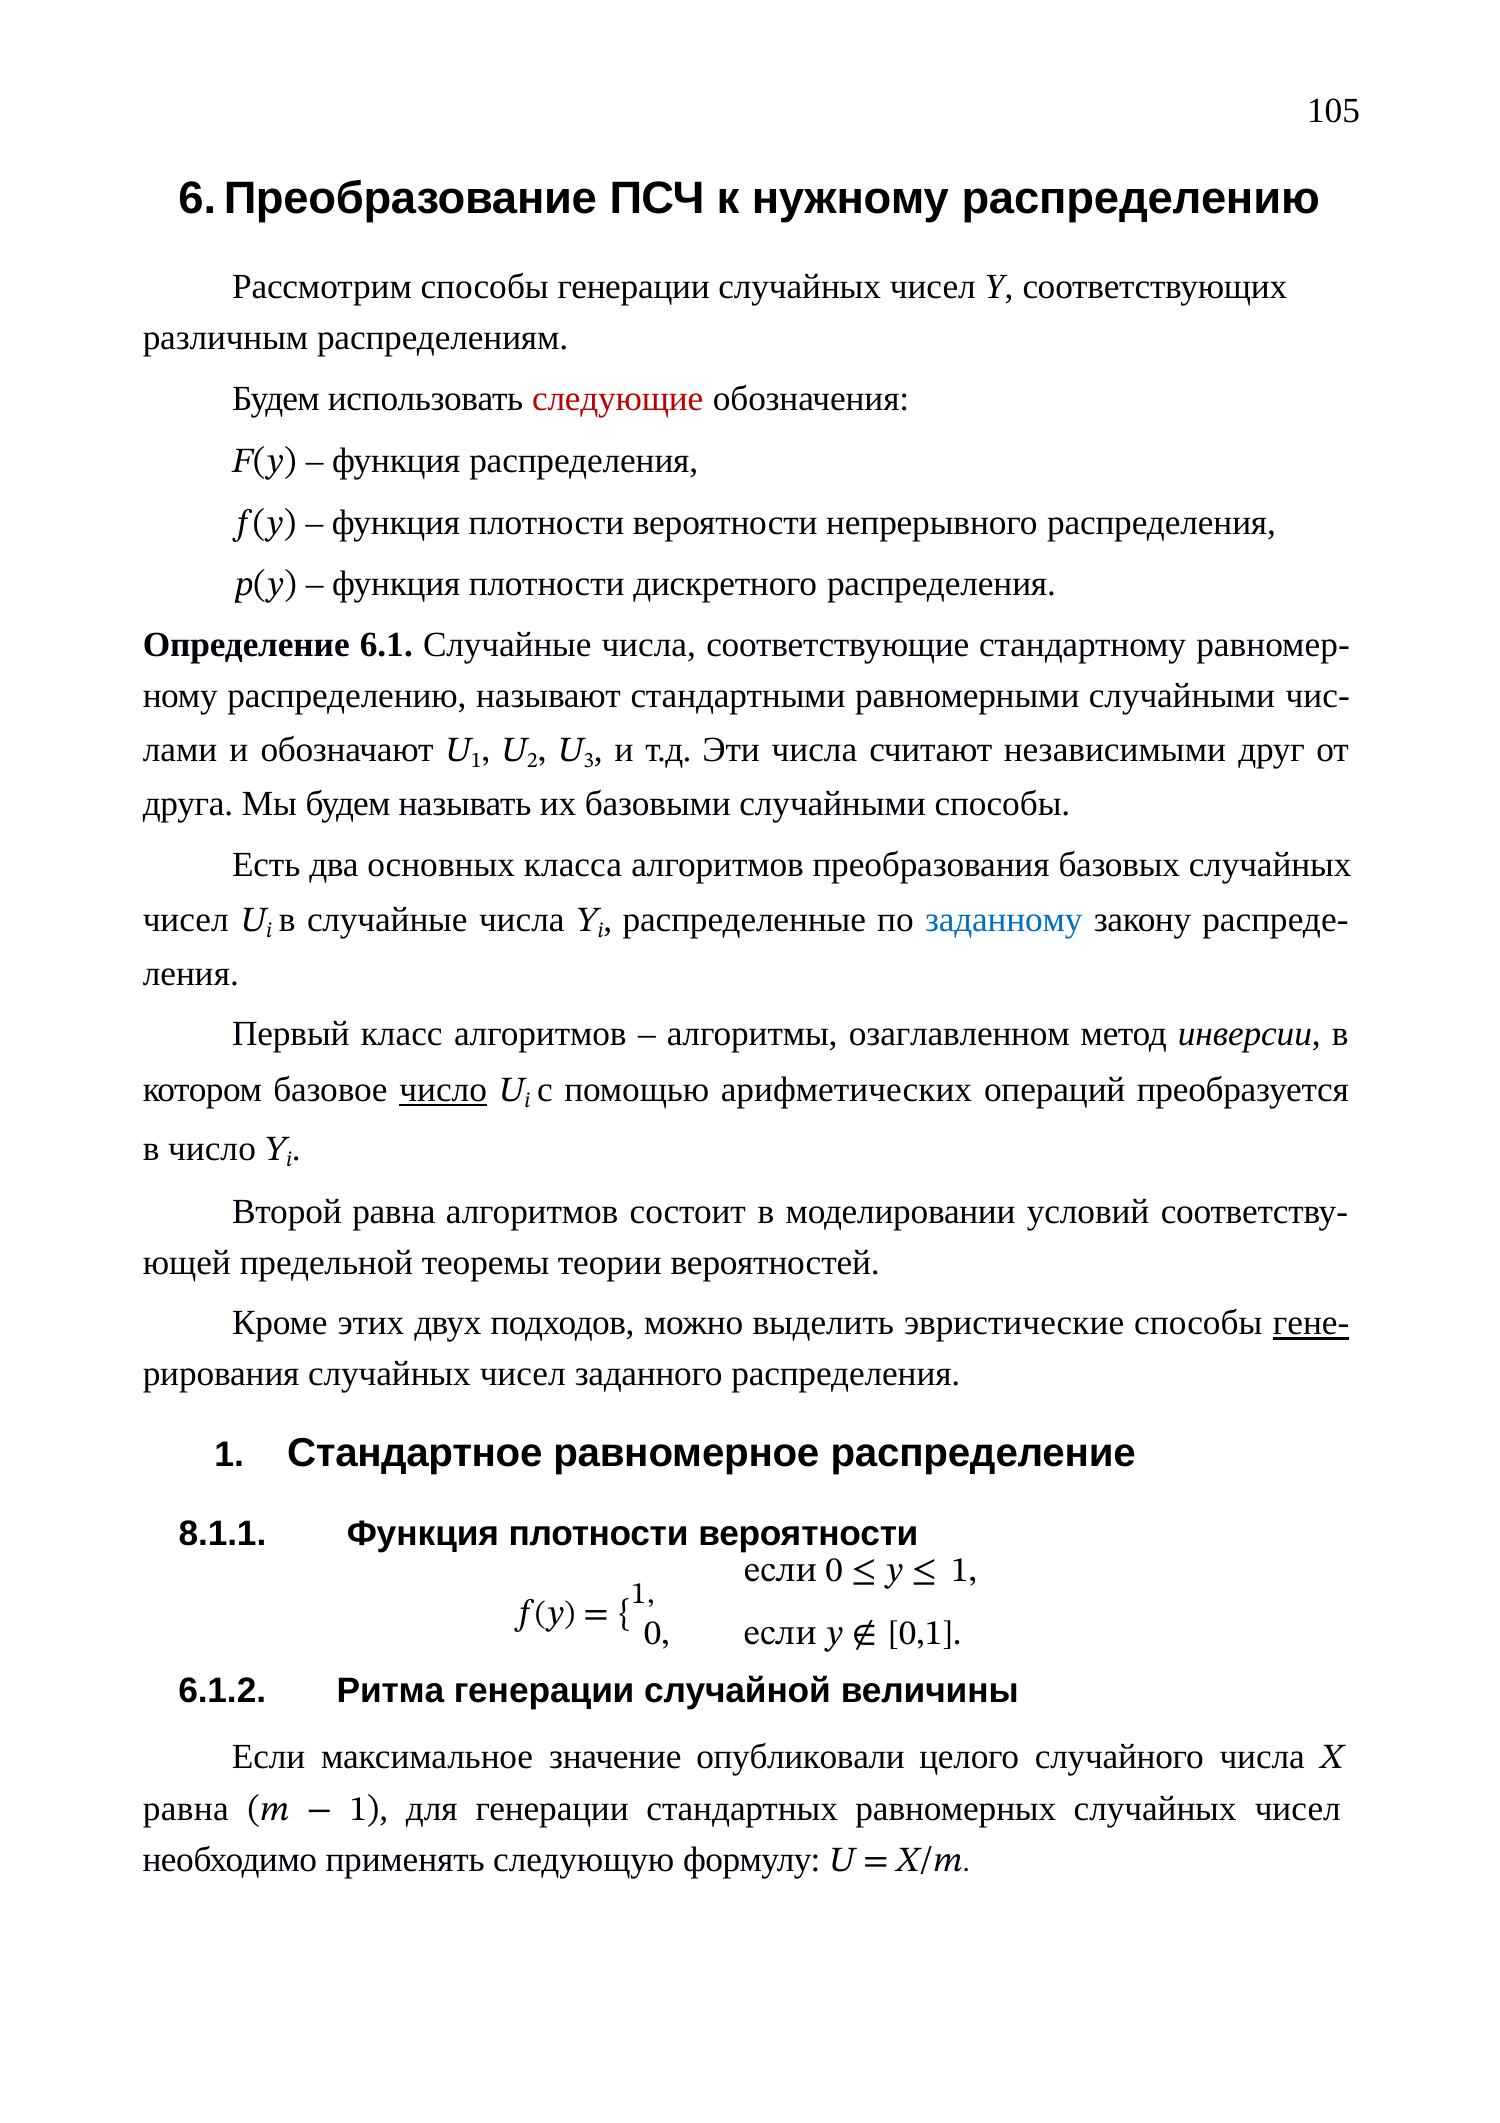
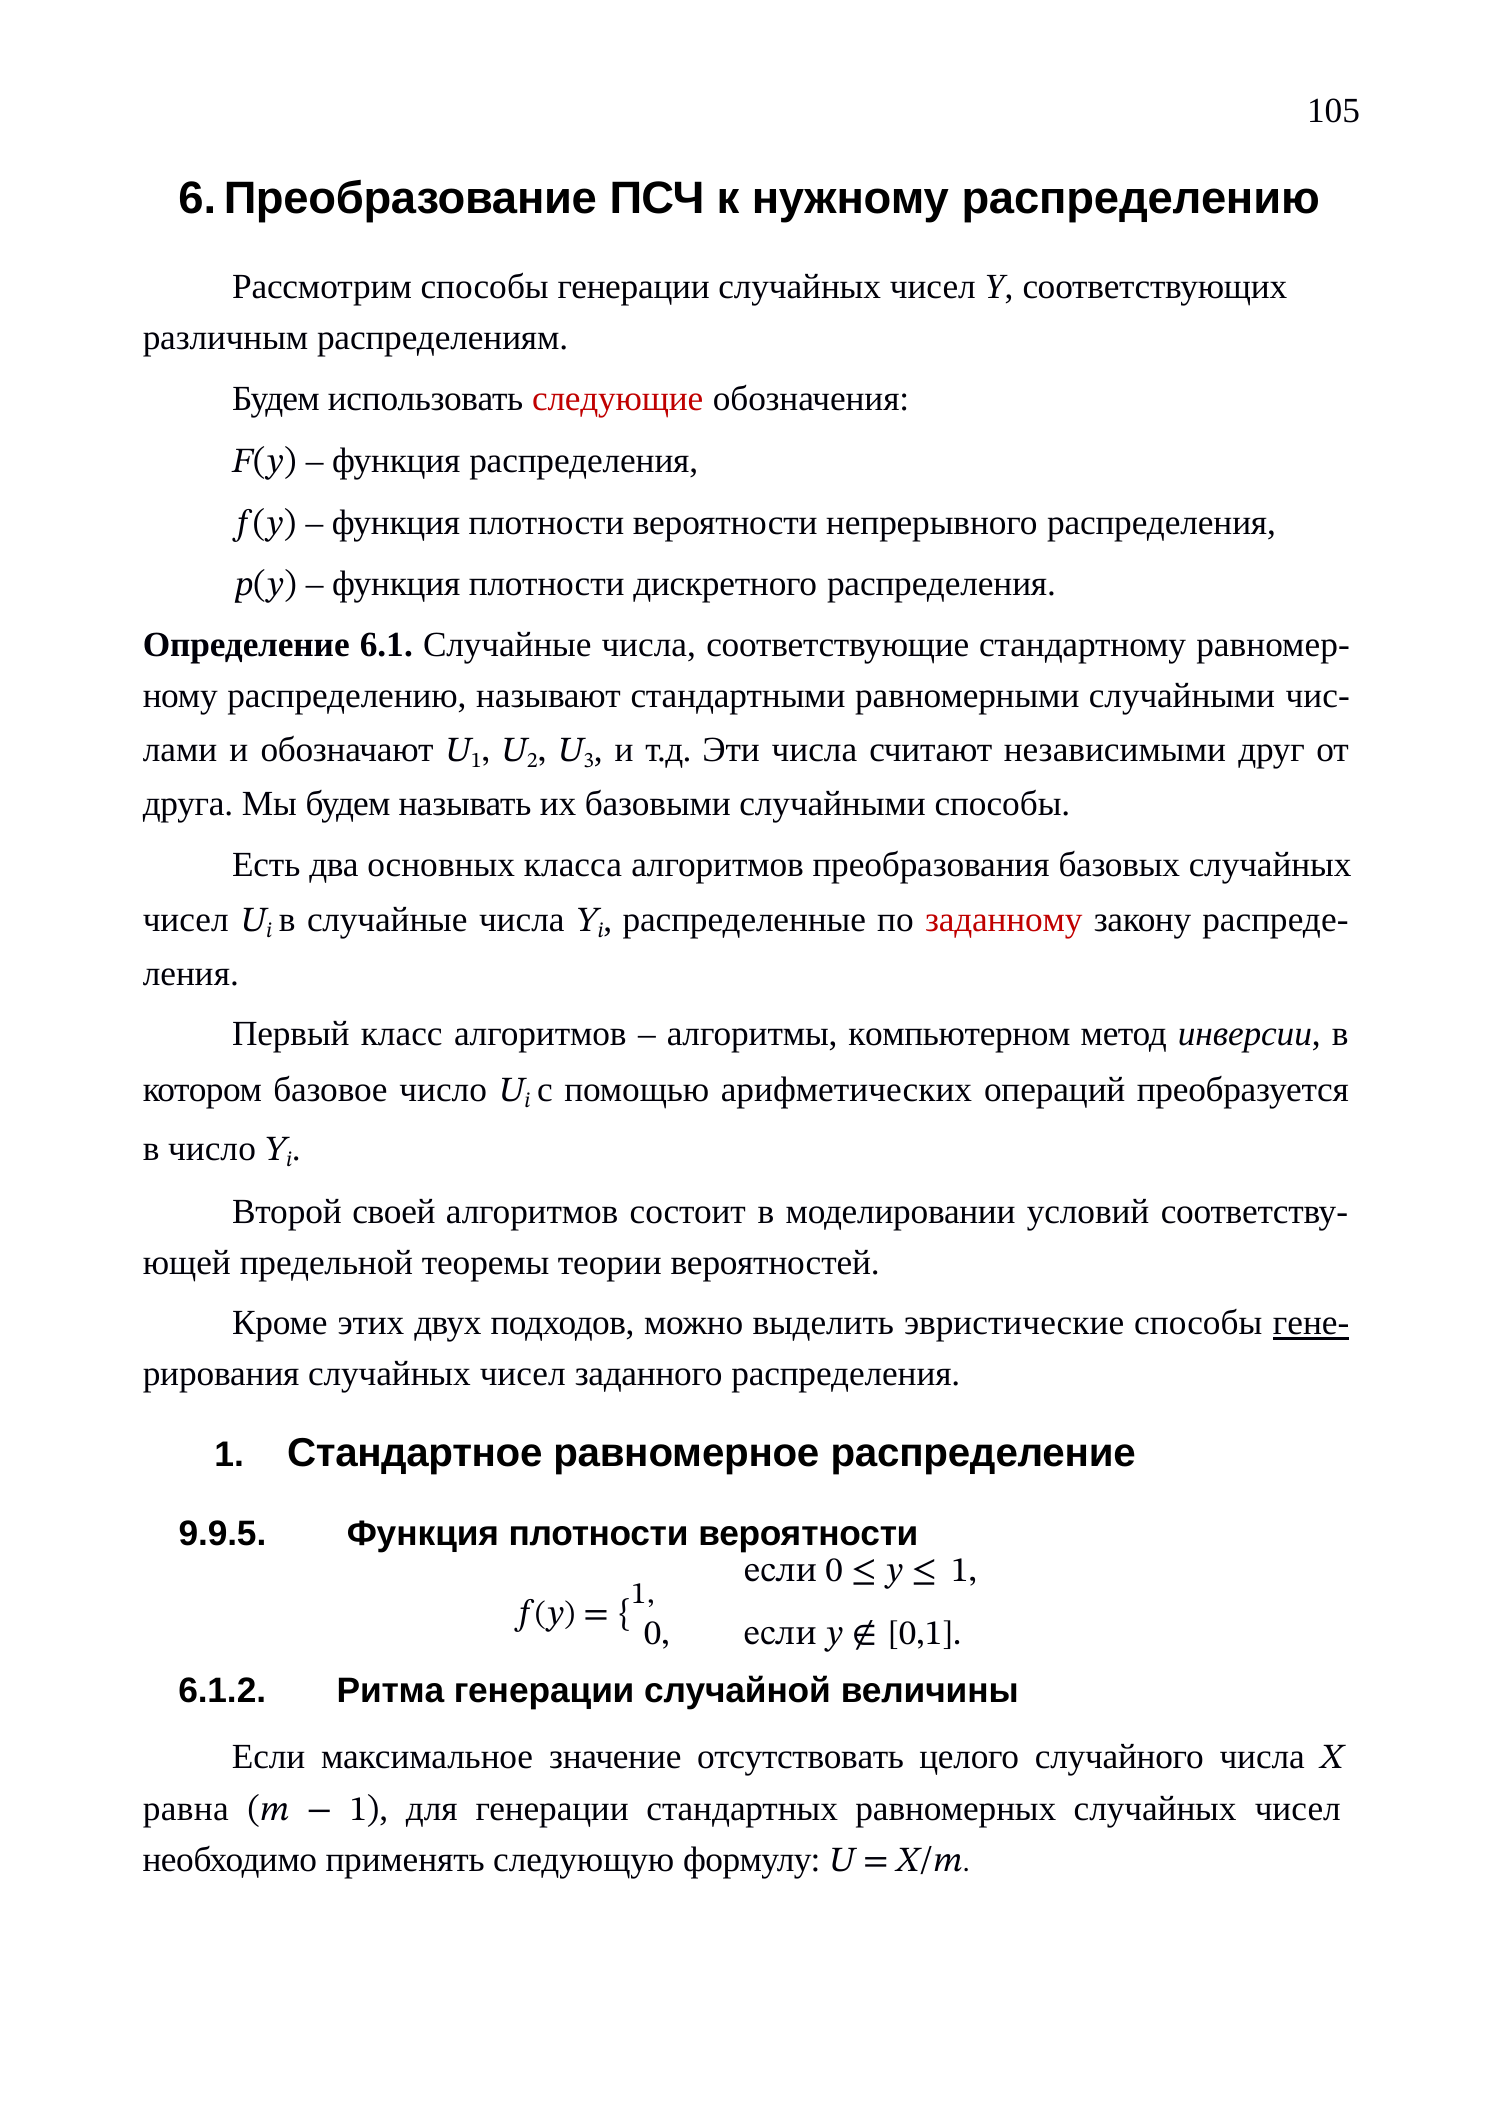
заданному colour: blue -> red (1004, 919)
озаглавленном: озаглавленном -> компьютерном (959, 1034)
число underline: present -> none (443, 1090)
равна: равна -> своей (394, 1212)
8.1.1: 8.1.1 -> 9.9.5 (222, 1534)
опубликовали: опубликовали -> отсутствовать (801, 1757)
